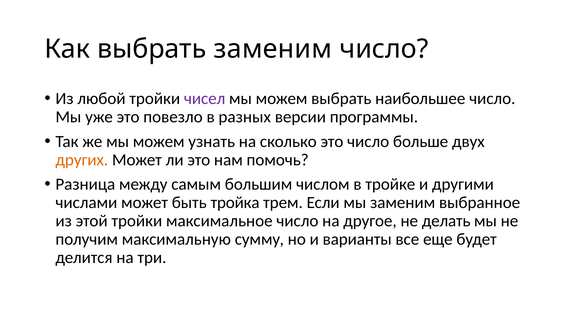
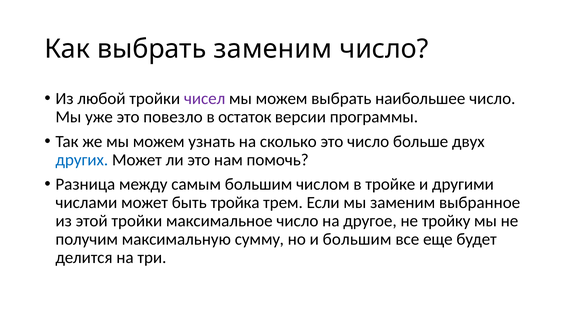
разных: разных -> остаток (245, 117)
других colour: orange -> blue (82, 160)
делать: делать -> тройку (446, 221)
и варианты: варианты -> большим (357, 240)
